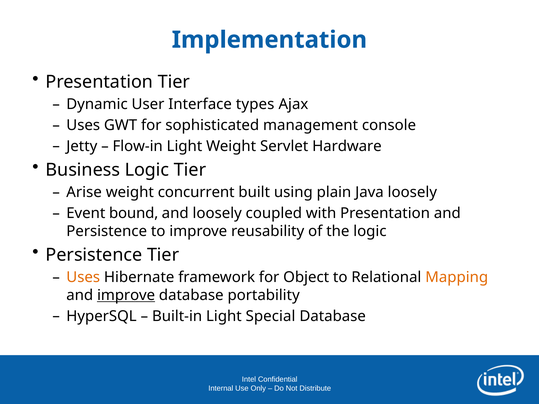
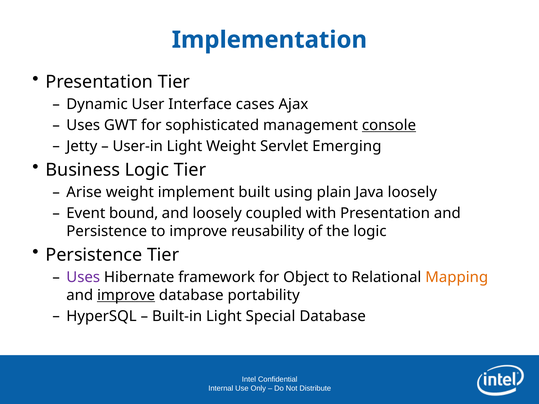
types: types -> cases (255, 104)
console underline: none -> present (389, 125)
Flow-in: Flow-in -> User-in (138, 146)
Hardware: Hardware -> Emerging (347, 146)
concurrent: concurrent -> implement (196, 192)
Uses colour: orange -> purple (83, 277)
